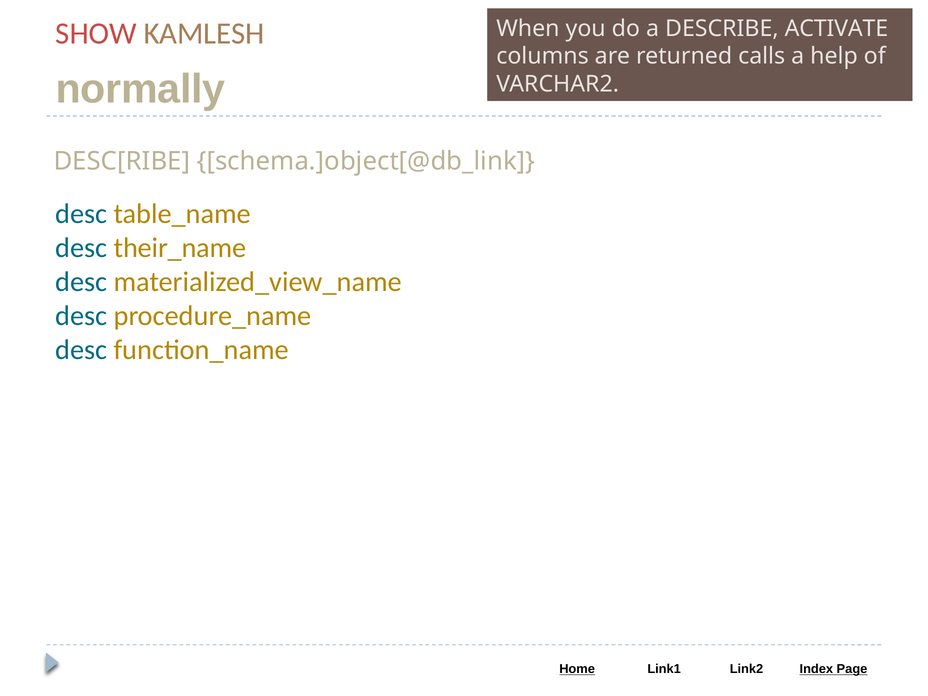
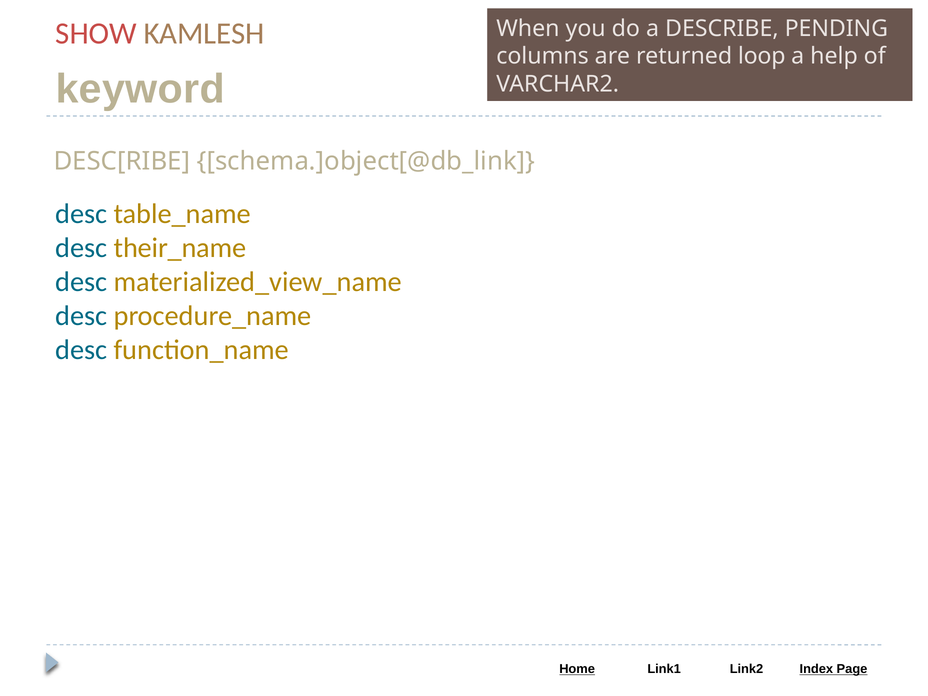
ACTIVATE: ACTIVATE -> PENDING (836, 28)
calls: calls -> loop (762, 56)
normally: normally -> keyword (140, 89)
